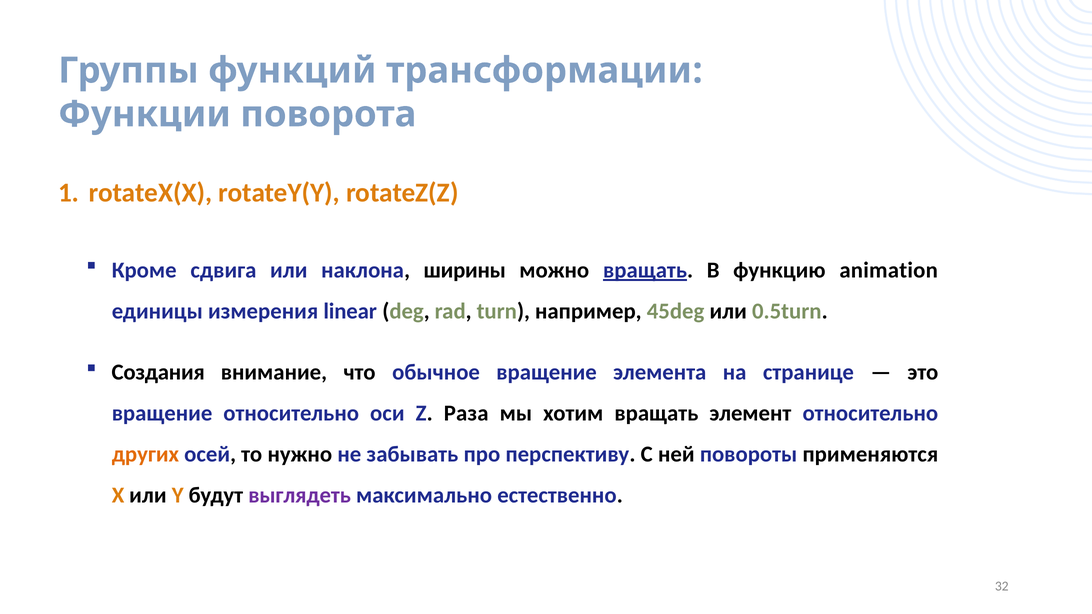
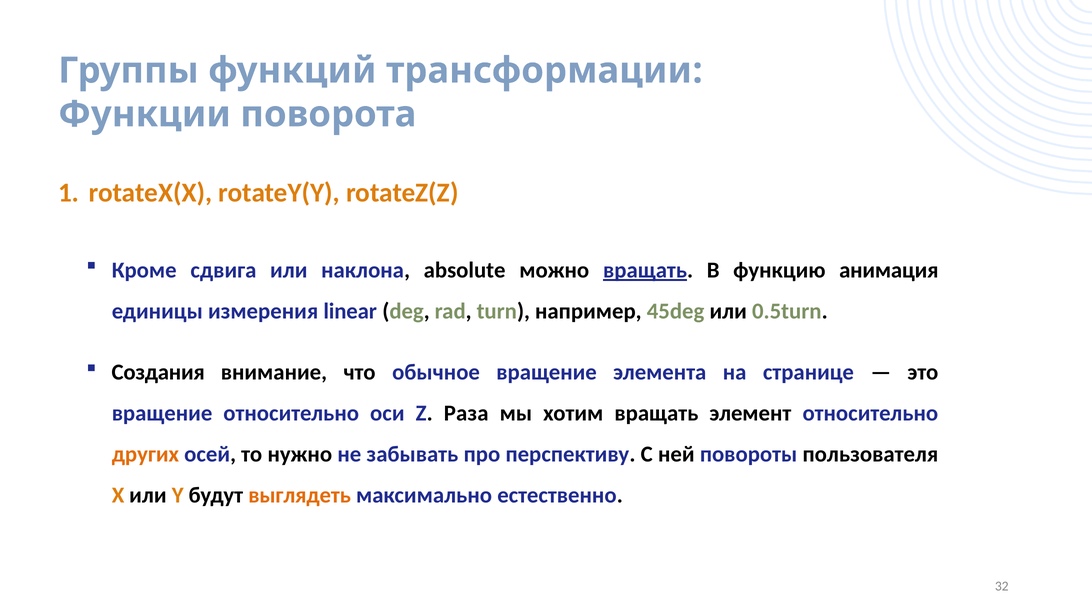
ширины: ширины -> absolute (465, 270)
animation: animation -> анимация (889, 270)
применяются: применяются -> пользователя (870, 454)
выглядеть colour: purple -> orange (300, 495)
